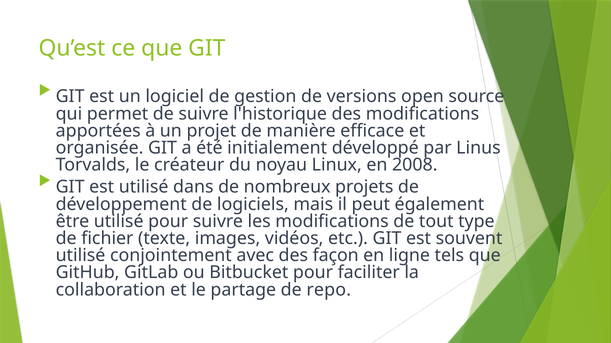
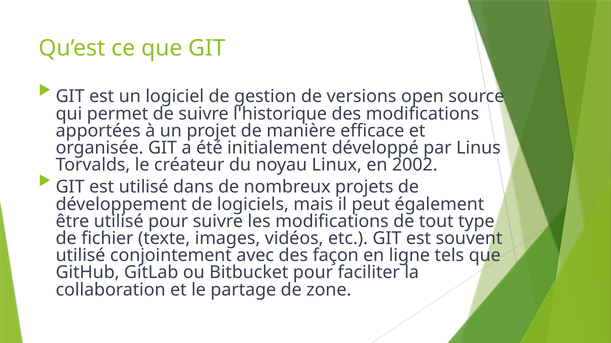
2008: 2008 -> 2002 (415, 165)
repo: repo -> zone (329, 290)
